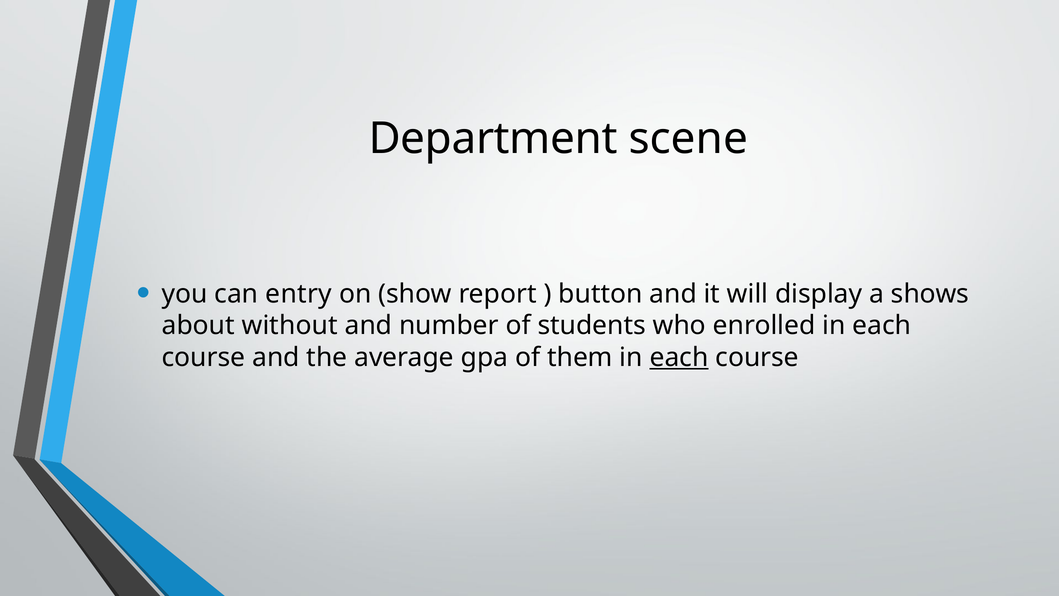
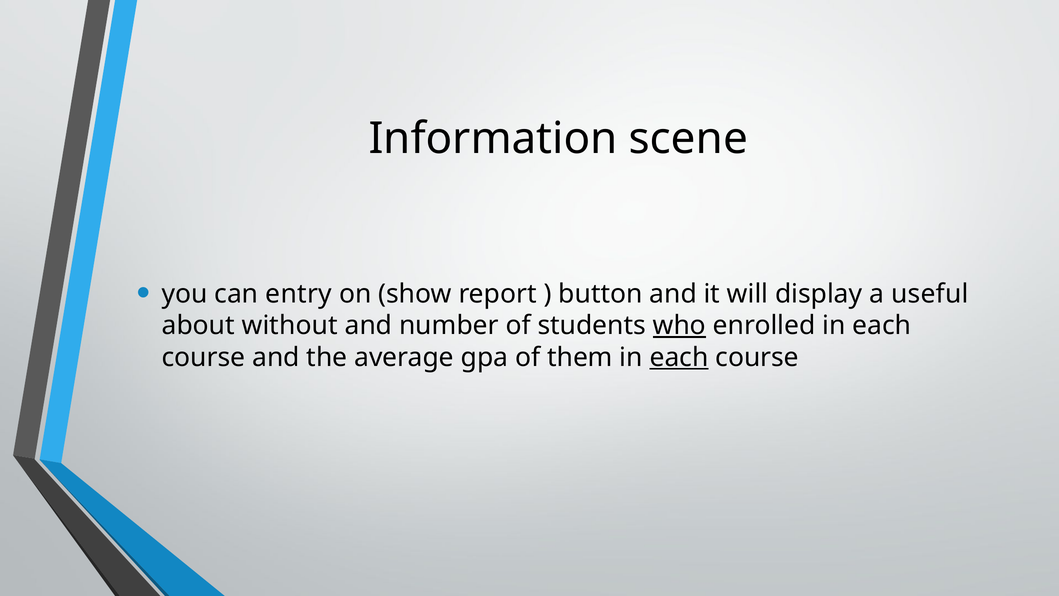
Department: Department -> Information (493, 139)
shows: shows -> useful (930, 294)
who underline: none -> present (679, 325)
